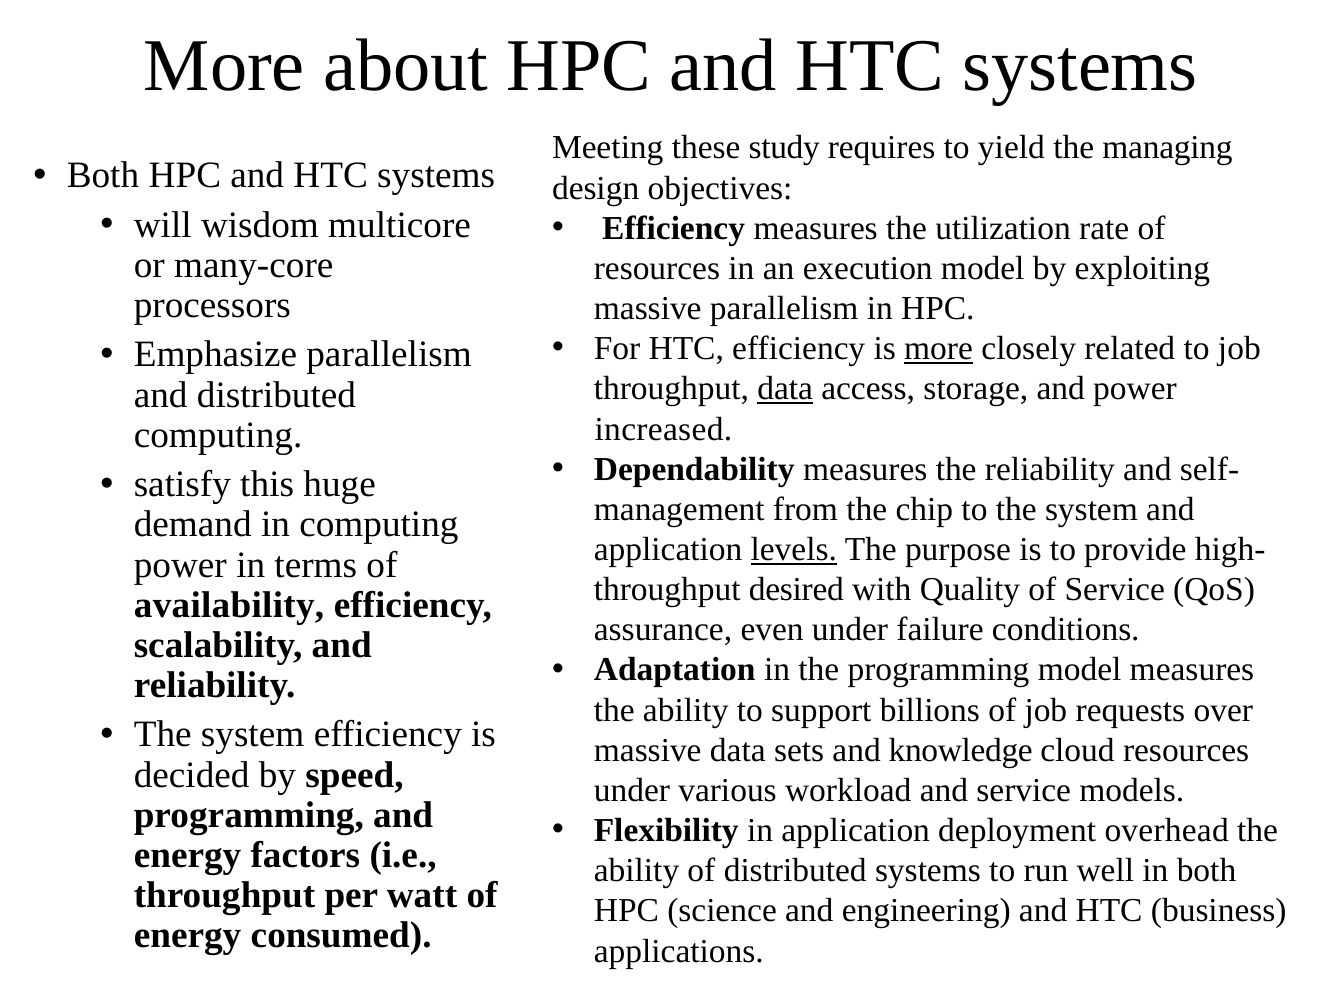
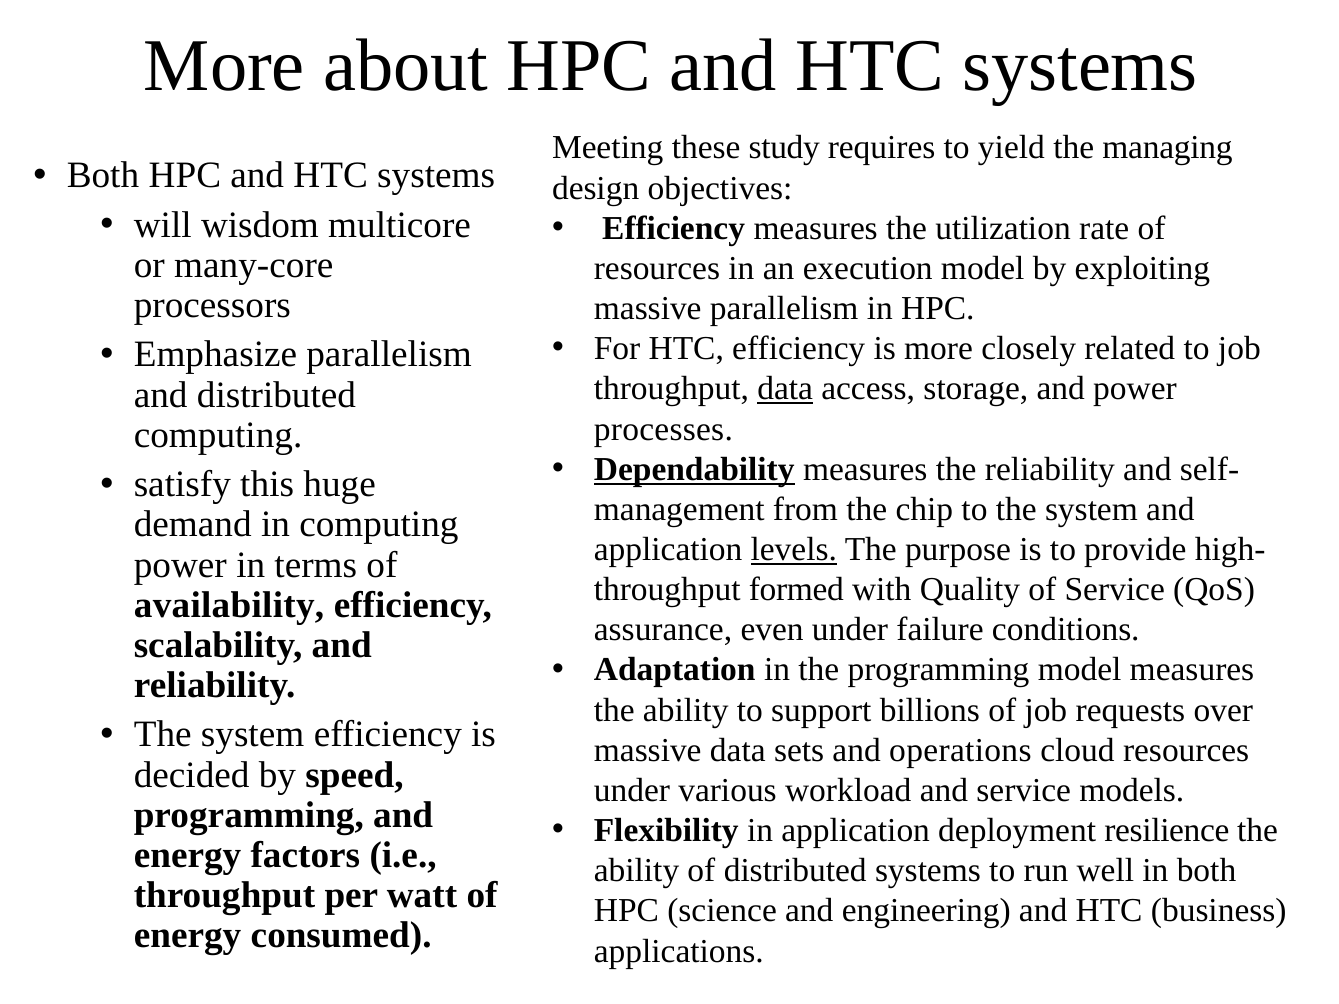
more underline: present -> none (939, 349)
increased: increased -> processes (663, 429)
Dependability underline: none -> present (694, 469)
desired: desired -> formed (796, 590)
knowledge: knowledge -> operations (960, 750)
overhead: overhead -> resilience (1167, 831)
